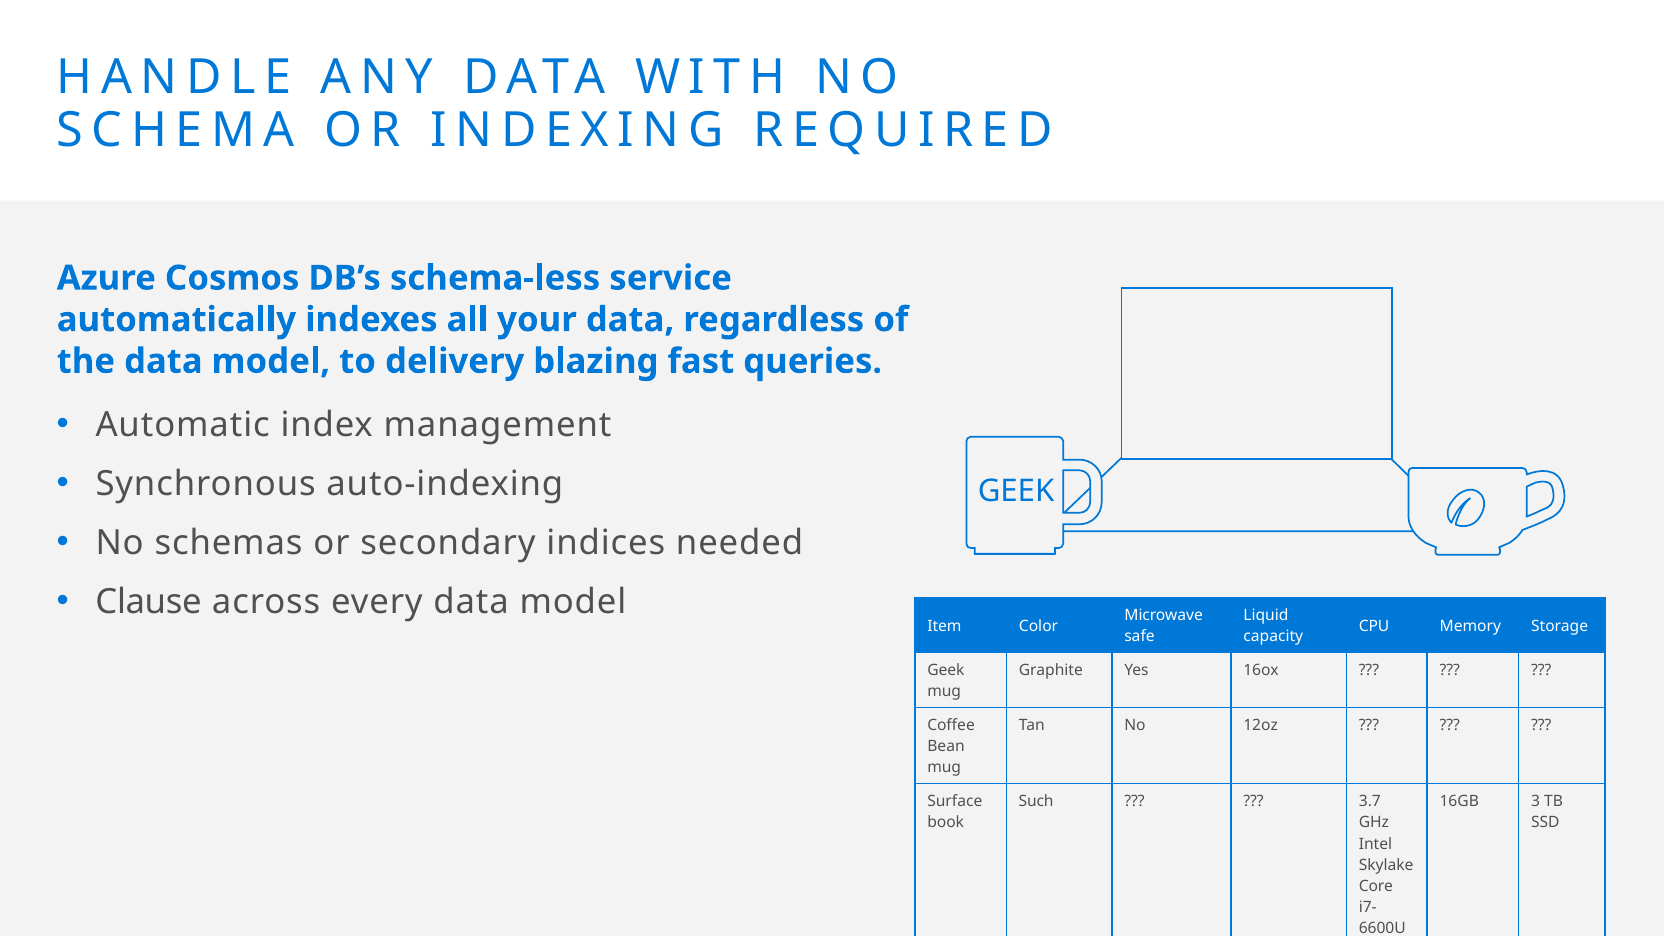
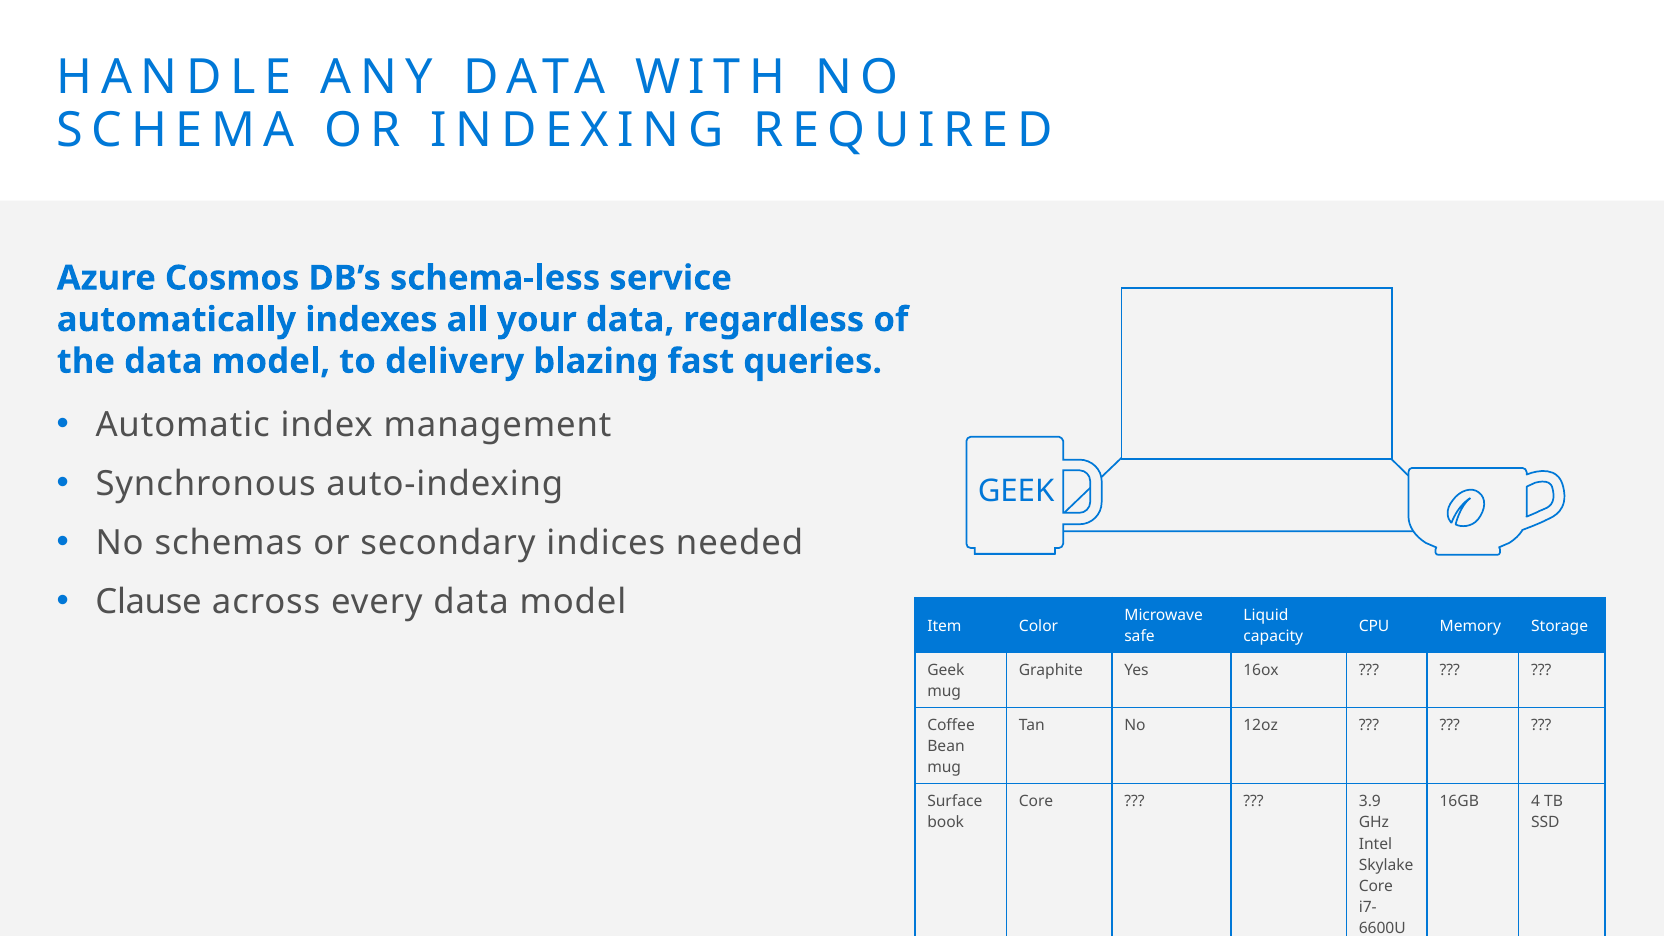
Such: Such -> Core (1036, 801)
3.7: 3.7 -> 3.9 (1370, 801)
3: 3 -> 4 (1536, 801)
